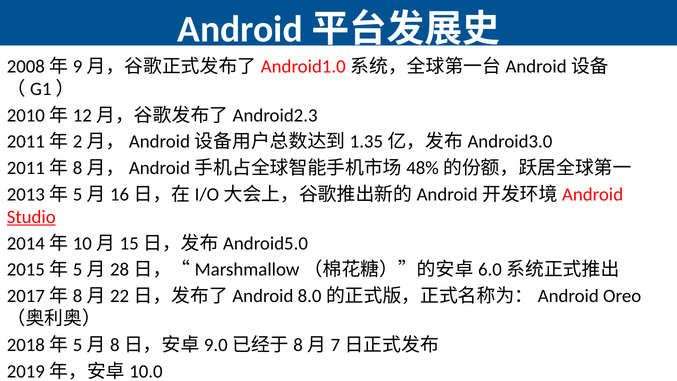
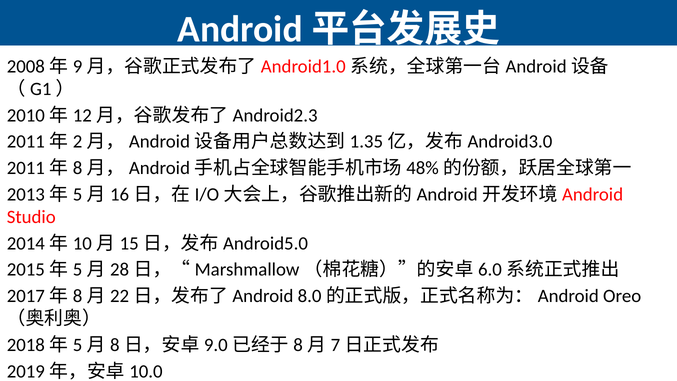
Studio underline: present -> none (31, 217)
